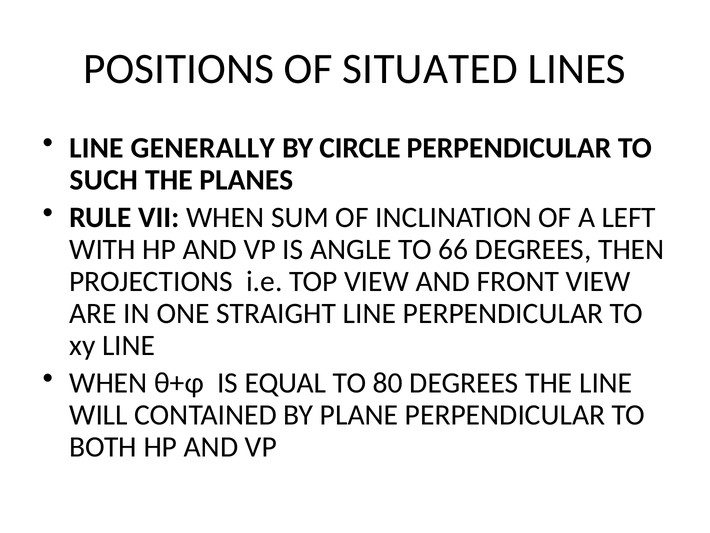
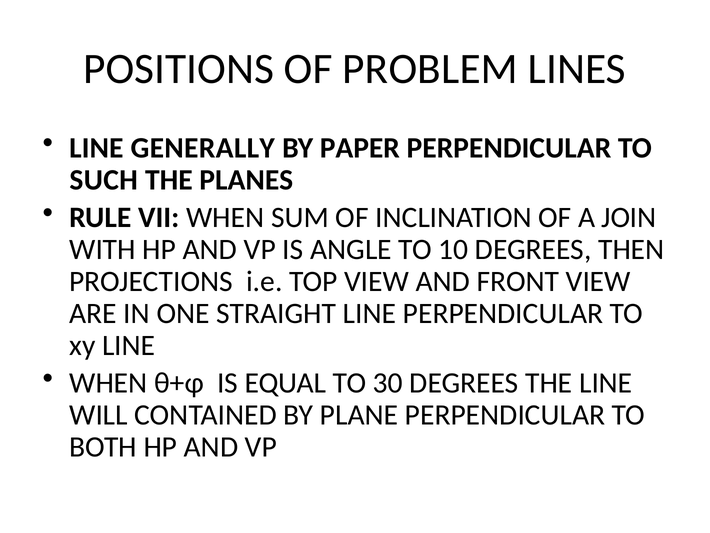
SITUATED: SITUATED -> PROBLEM (430, 69)
CIRCLE: CIRCLE -> PAPER (360, 148)
LEFT: LEFT -> JOIN (629, 217)
66: 66 -> 10 (453, 249)
80: 80 -> 30 (388, 383)
